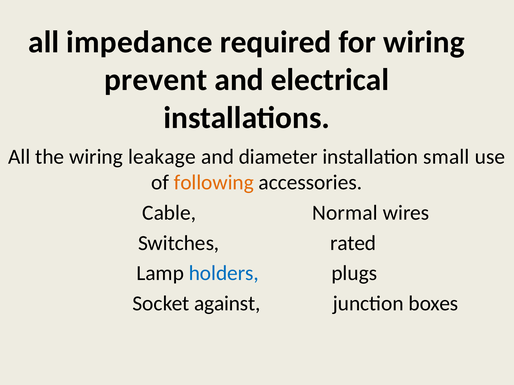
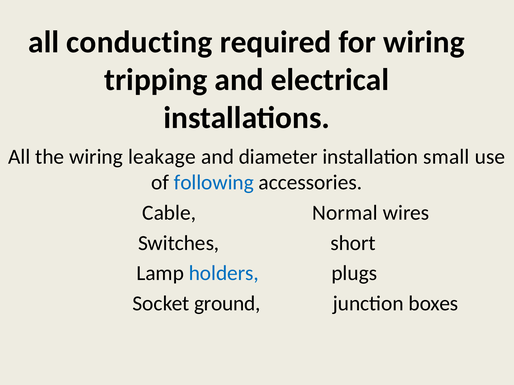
impedance: impedance -> conducting (139, 42)
prevent: prevent -> tripping (156, 80)
following colour: orange -> blue (214, 183)
rated: rated -> short (353, 243)
against: against -> ground (227, 304)
